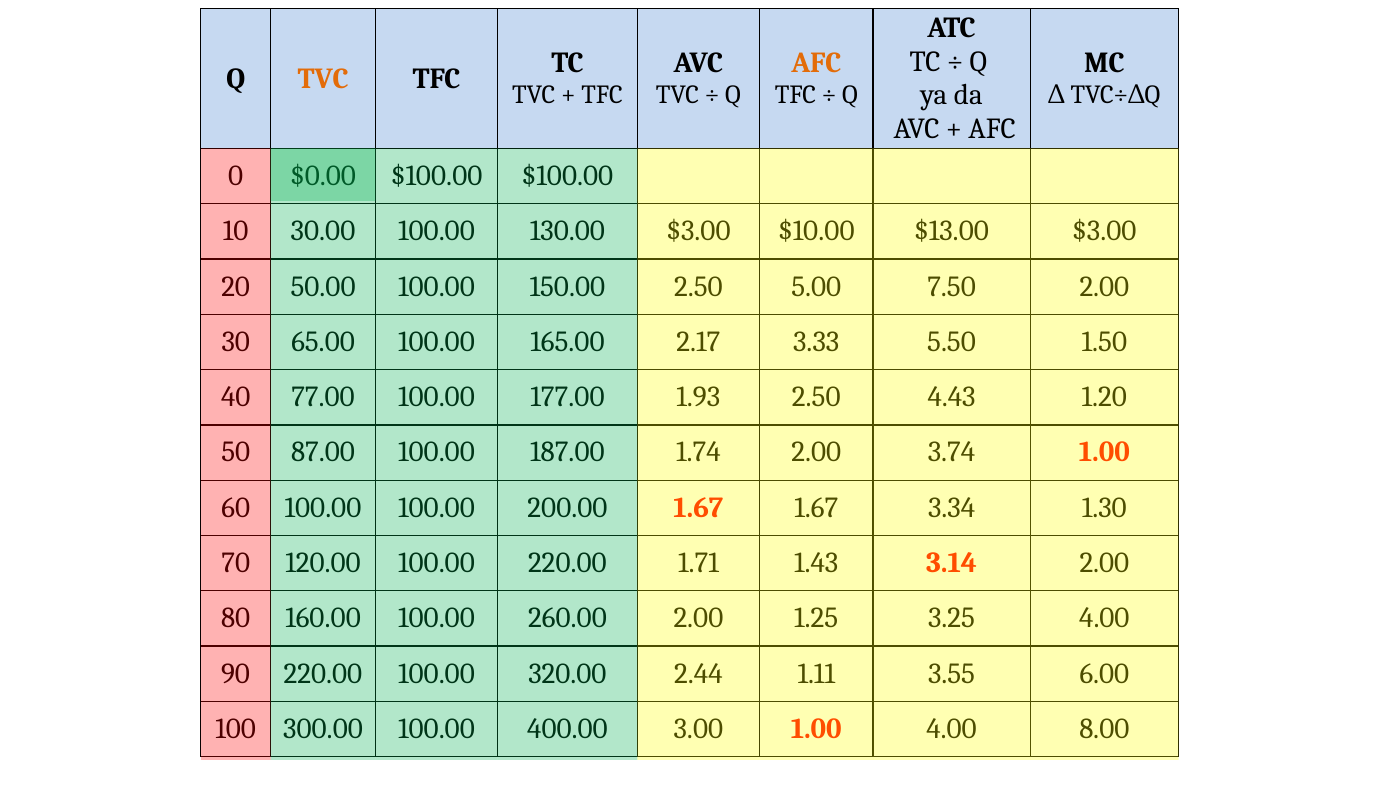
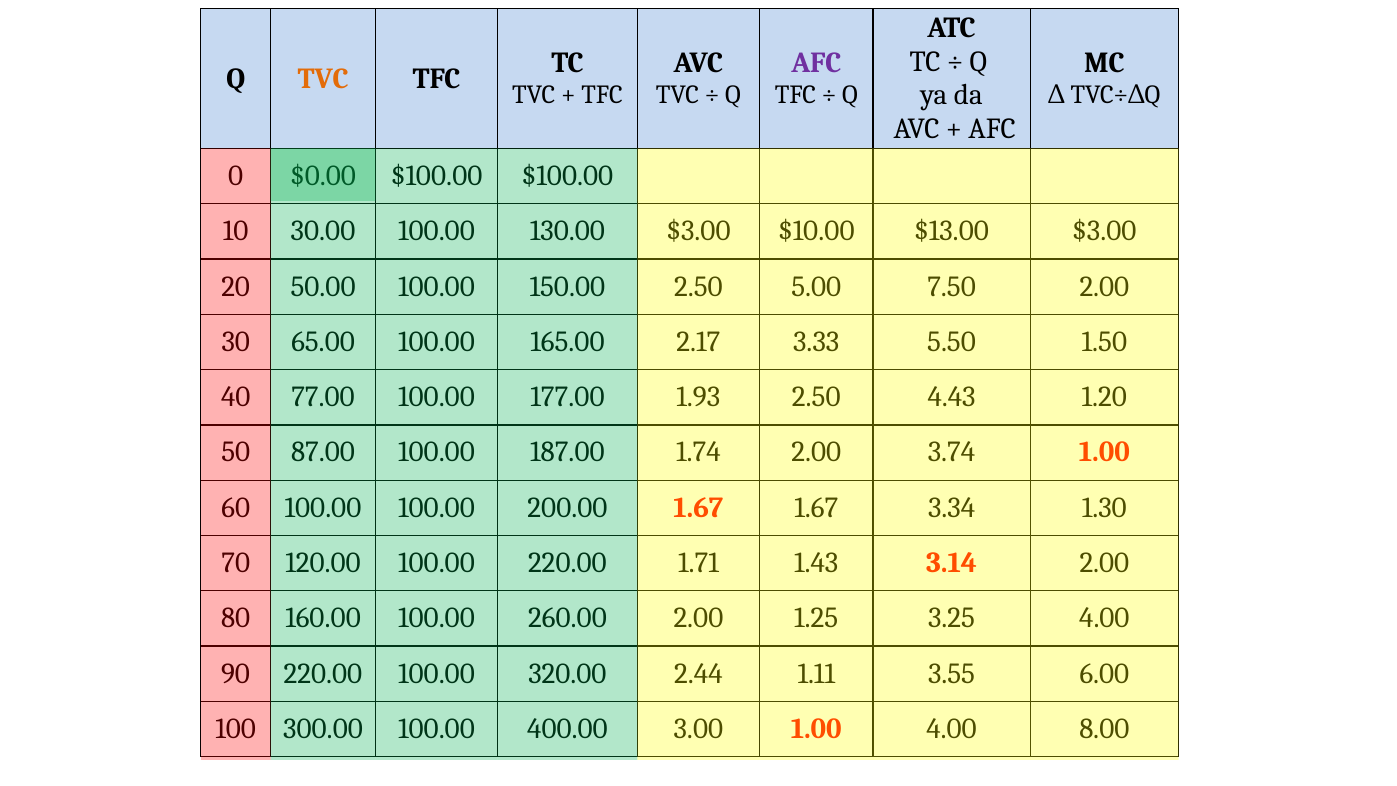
AFC colour: orange -> purple (816, 63)
